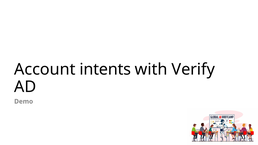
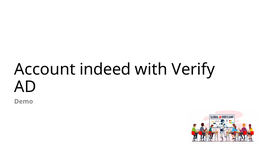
intents: intents -> indeed (105, 69)
